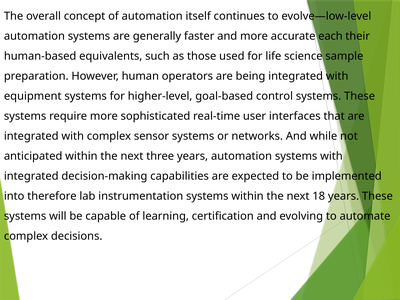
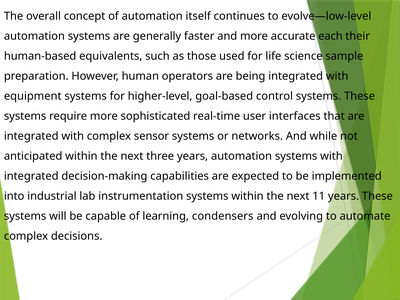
therefore: therefore -> industrial (52, 196)
18: 18 -> 11 (319, 196)
certification: certification -> condensers (223, 216)
